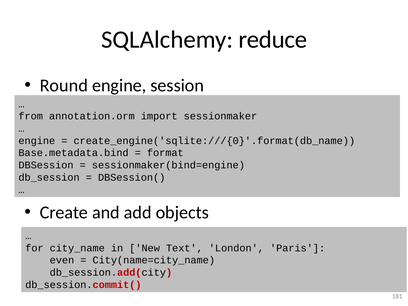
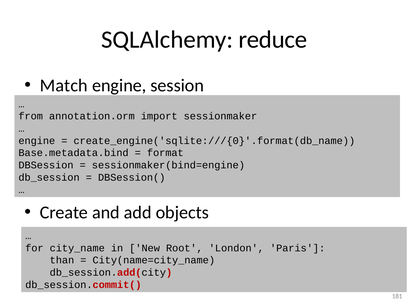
Round: Round -> Match (64, 86)
Text: Text -> Root (184, 248)
even: even -> than (62, 260)
